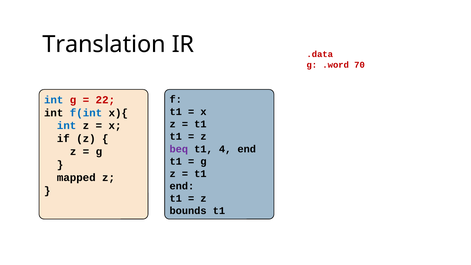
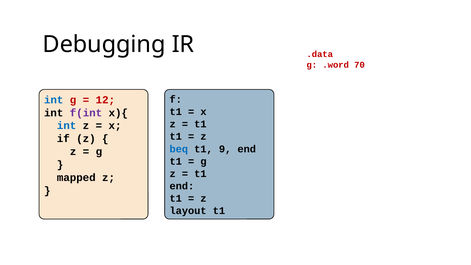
Translation: Translation -> Debugging (104, 44)
22: 22 -> 12 (105, 100)
f(int colour: blue -> purple (86, 113)
beq colour: purple -> blue (179, 149)
4: 4 -> 9 (225, 149)
bounds: bounds -> layout (188, 211)
